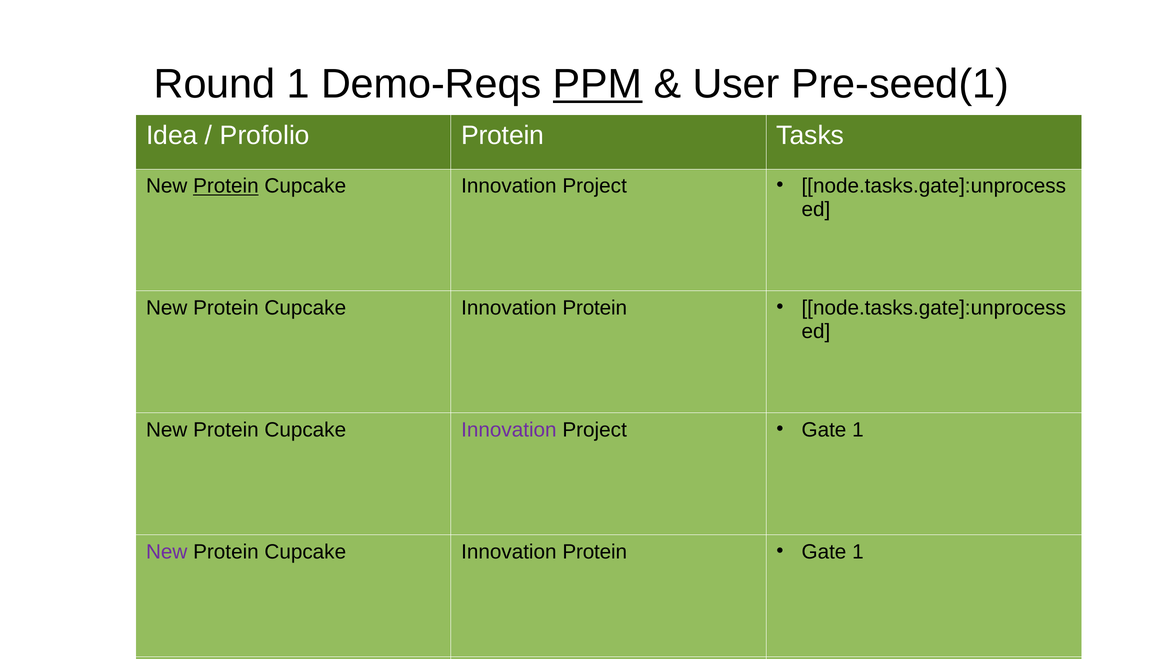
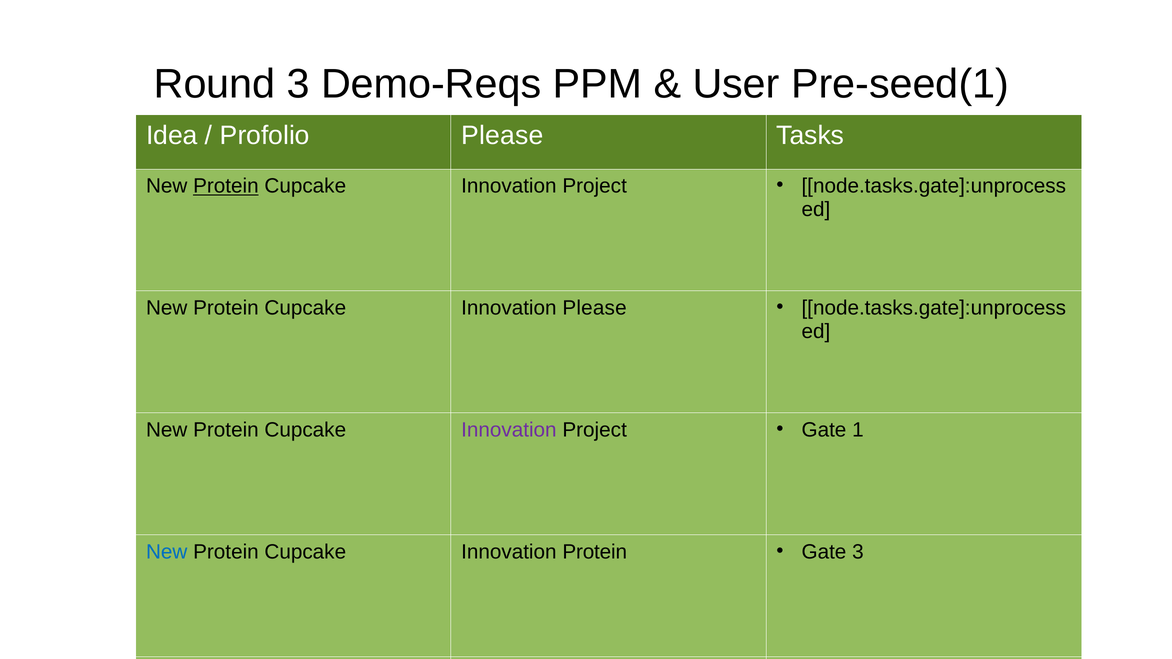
Round 1: 1 -> 3 (298, 84)
PPM underline: present -> none (598, 84)
Profolio Protein: Protein -> Please (502, 135)
Protein: Protein -> Please (595, 308)
New colour: purple -> blue (167, 552)
1: 1 -> 3 (858, 552)
